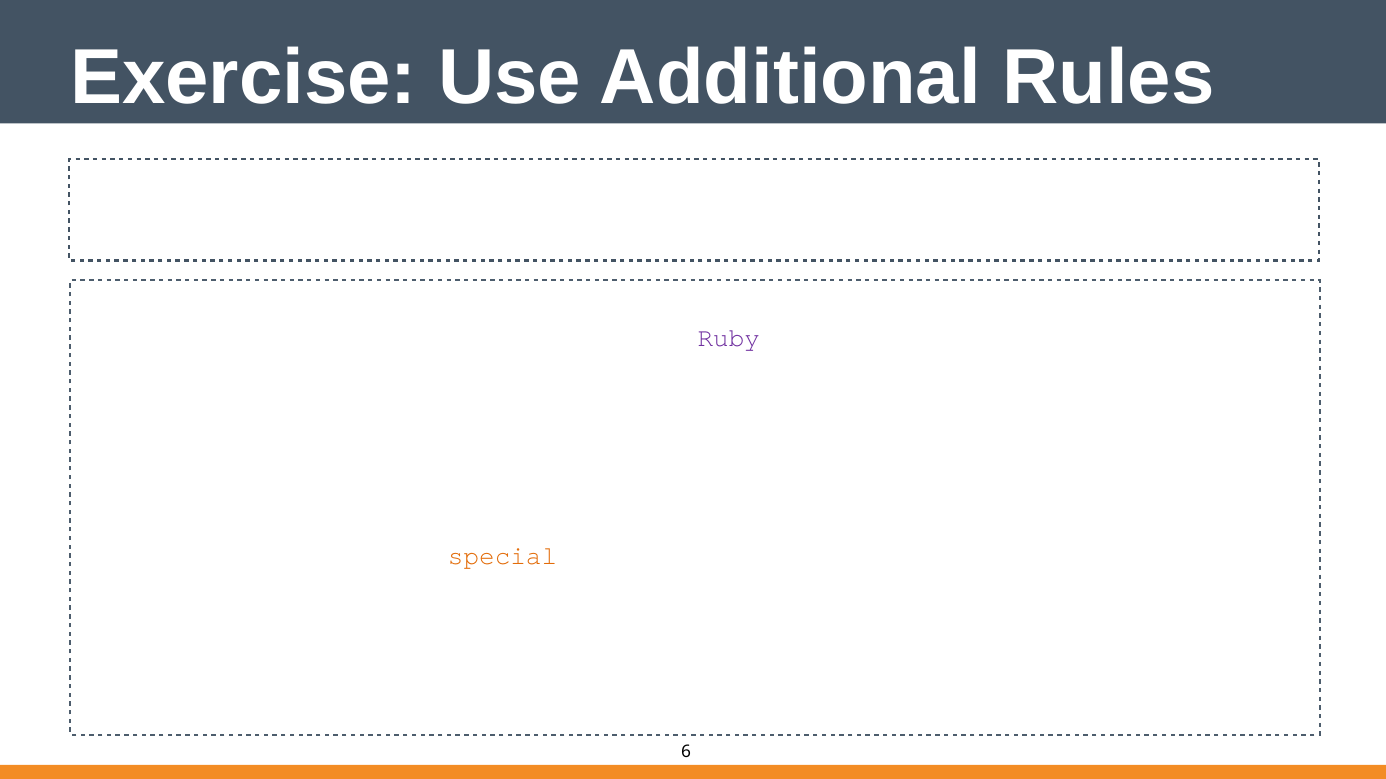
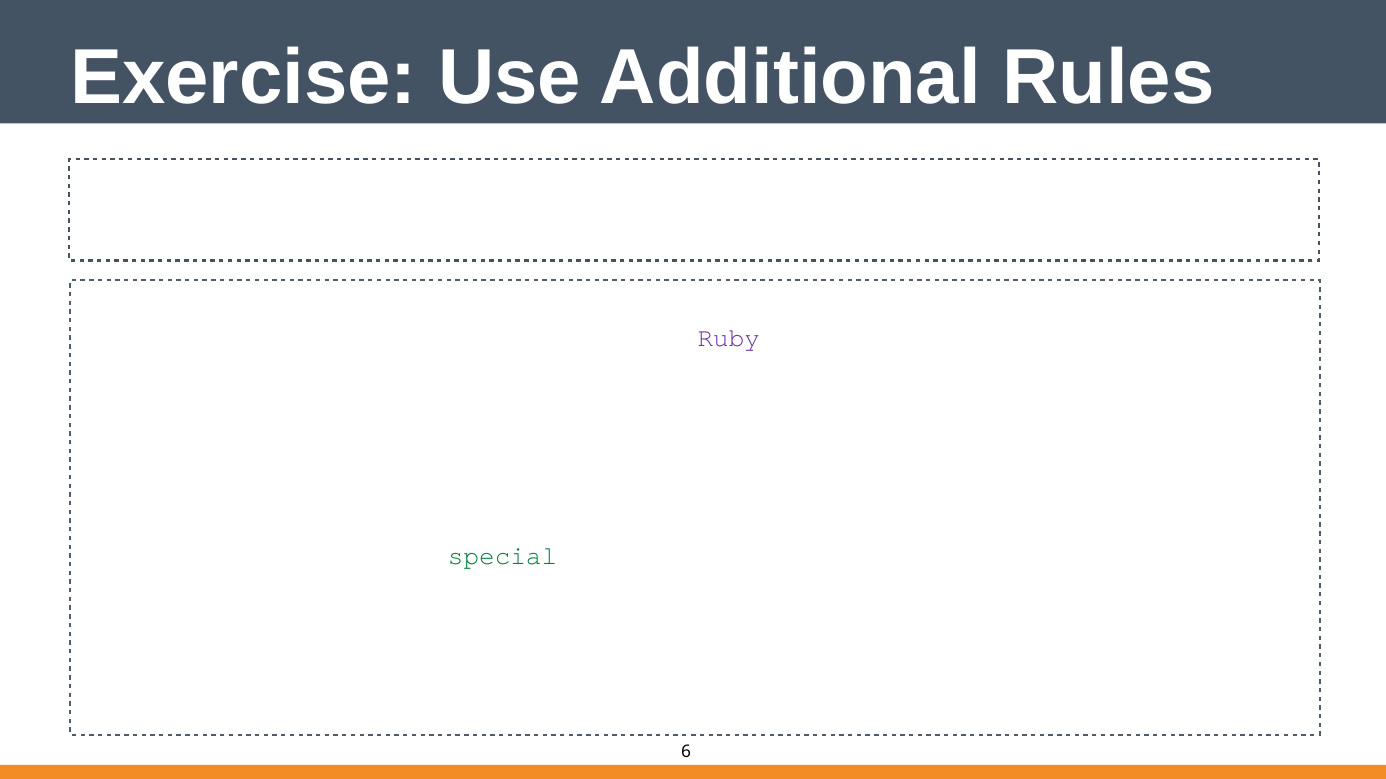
special colour: orange -> green (503, 556)
